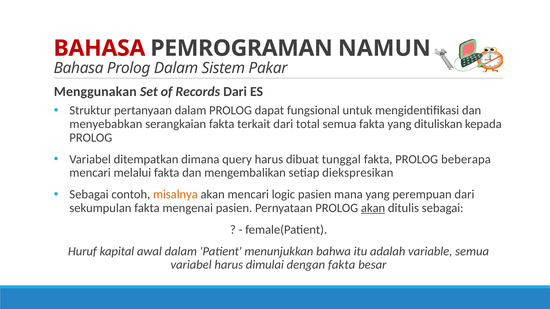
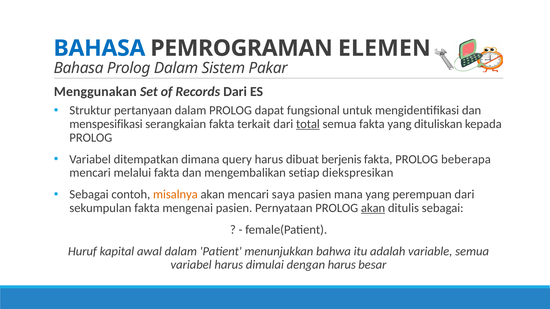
BAHASA colour: red -> blue (99, 48)
NAMUN: NAMUN -> ELEMEN (384, 48)
menyebabkan: menyebabkan -> menspesifikasi (106, 124)
total underline: none -> present (308, 124)
tunggal: tunggal -> berjenis (341, 159)
logic: logic -> saya (283, 195)
dengan fakta: fakta -> harus (342, 265)
